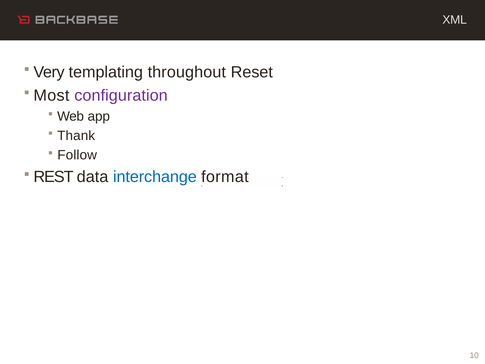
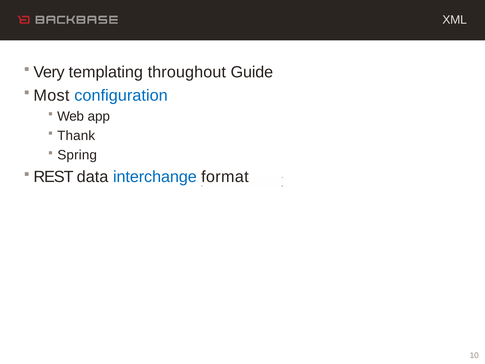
Reset: Reset -> Guide (252, 72)
configuration colour: purple -> blue (121, 95)
Follow: Follow -> Spring (77, 155)
